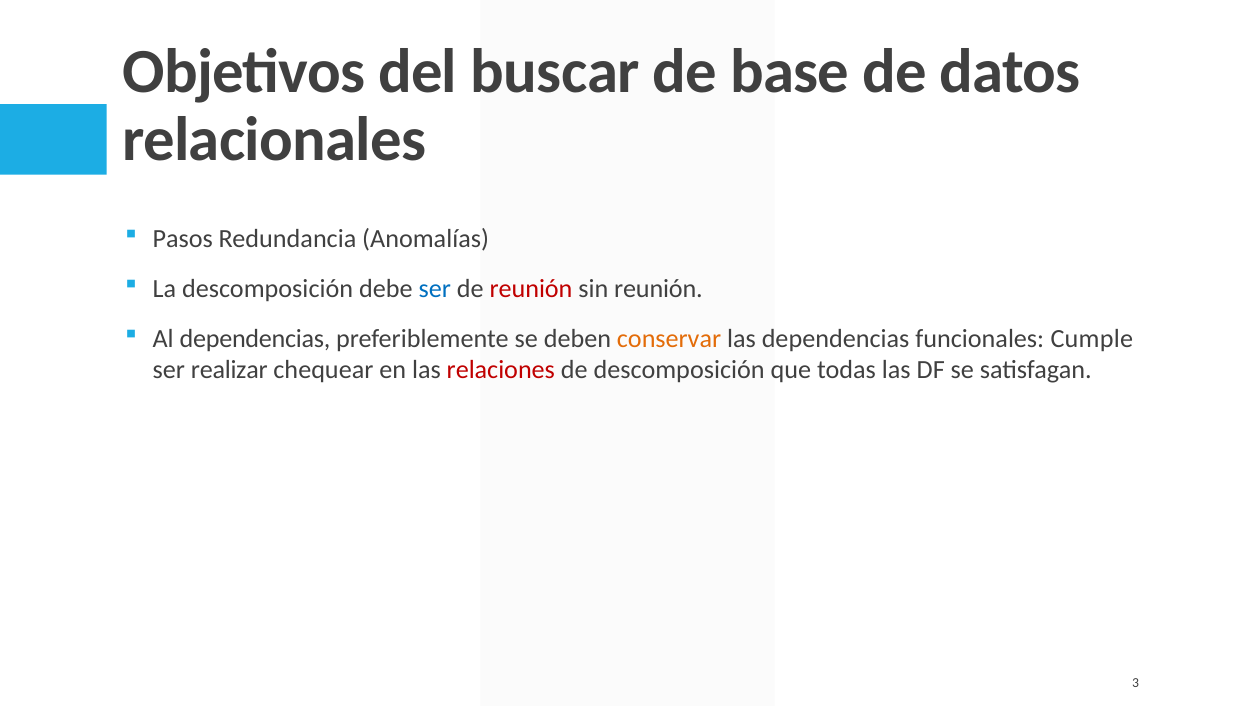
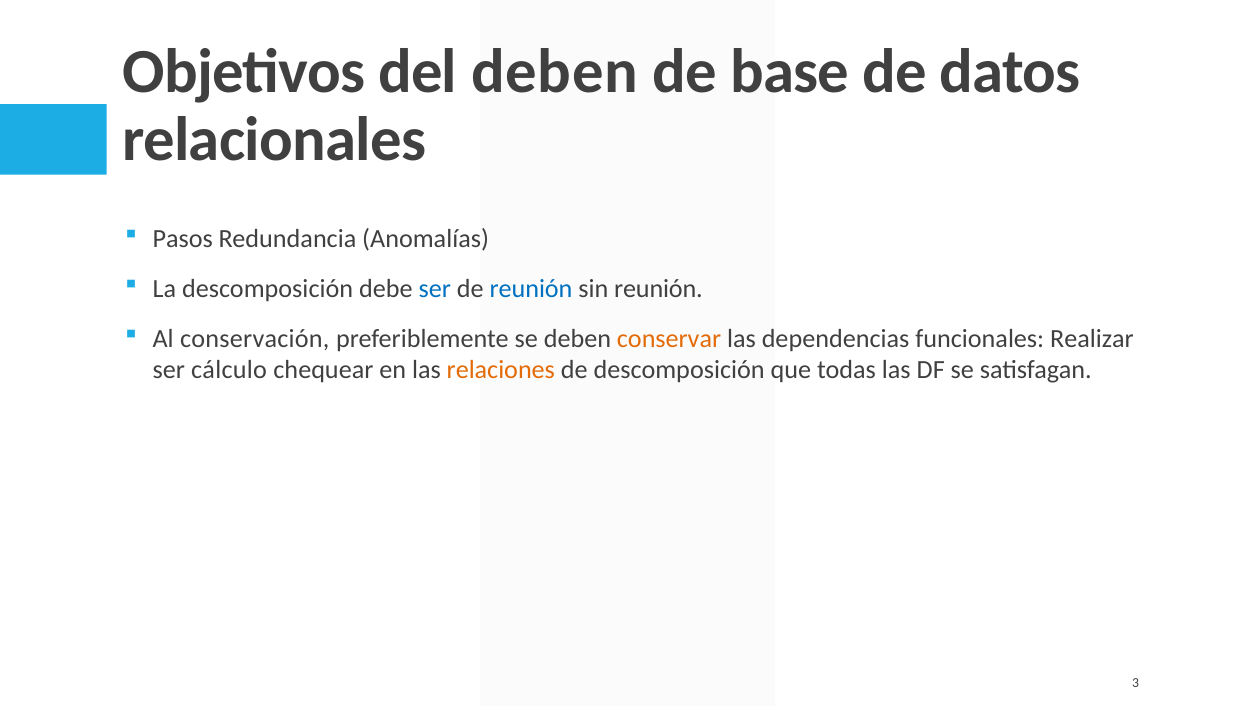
del buscar: buscar -> deben (555, 72)
reunión colour: red -> blue (531, 289)
Al dependencias: dependencias -> conservación (255, 339)
Cumple: Cumple -> Realizar (1092, 339)
realizar: realizar -> cálculo (229, 370)
relaciones colour: red -> orange (501, 370)
